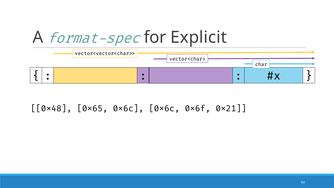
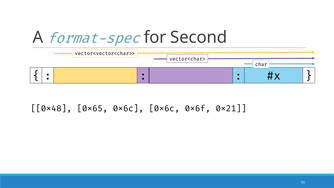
Explicit: Explicit -> Second (199, 37)
